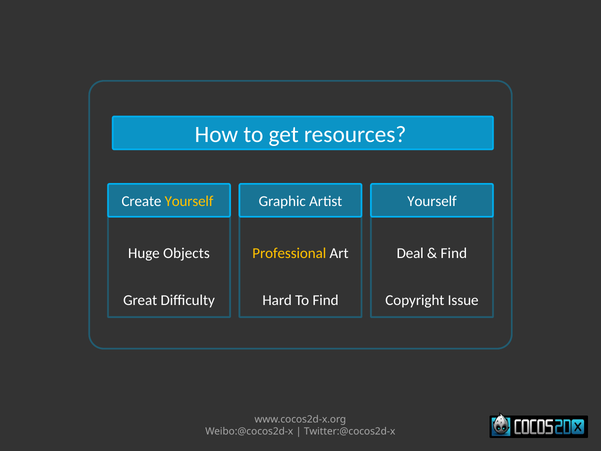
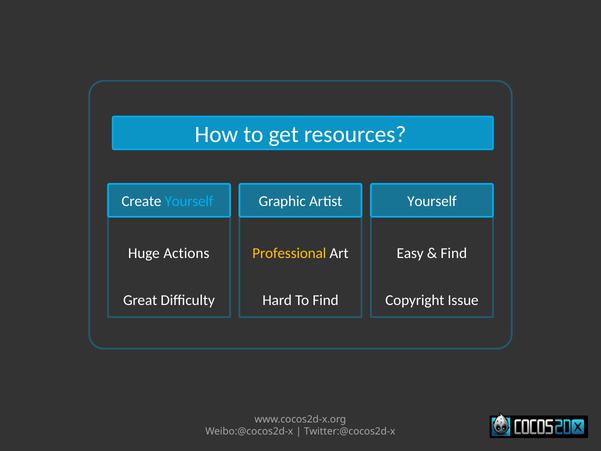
Yourself colour: yellow -> light blue (189, 201)
Objects: Objects -> Actions (186, 253)
Deal: Deal -> Easy (410, 253)
